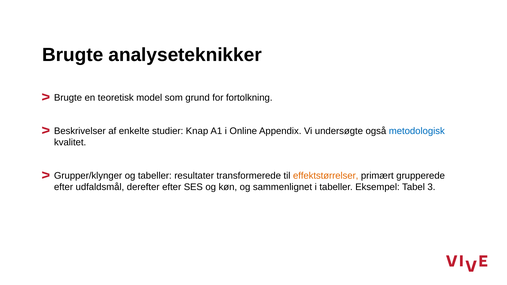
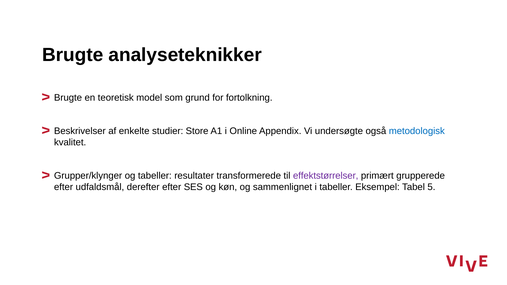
Knap: Knap -> Store (197, 131)
effektstørrelser colour: orange -> purple (326, 176)
3: 3 -> 5 (431, 187)
